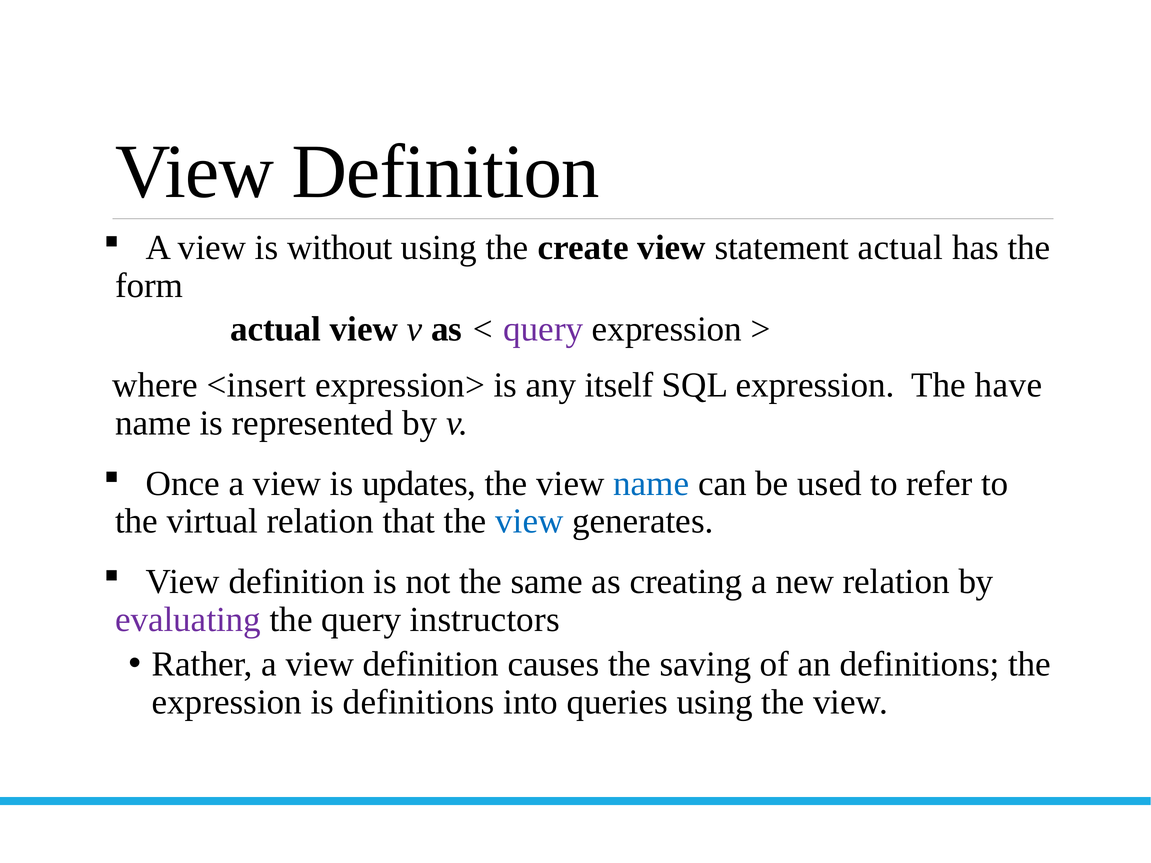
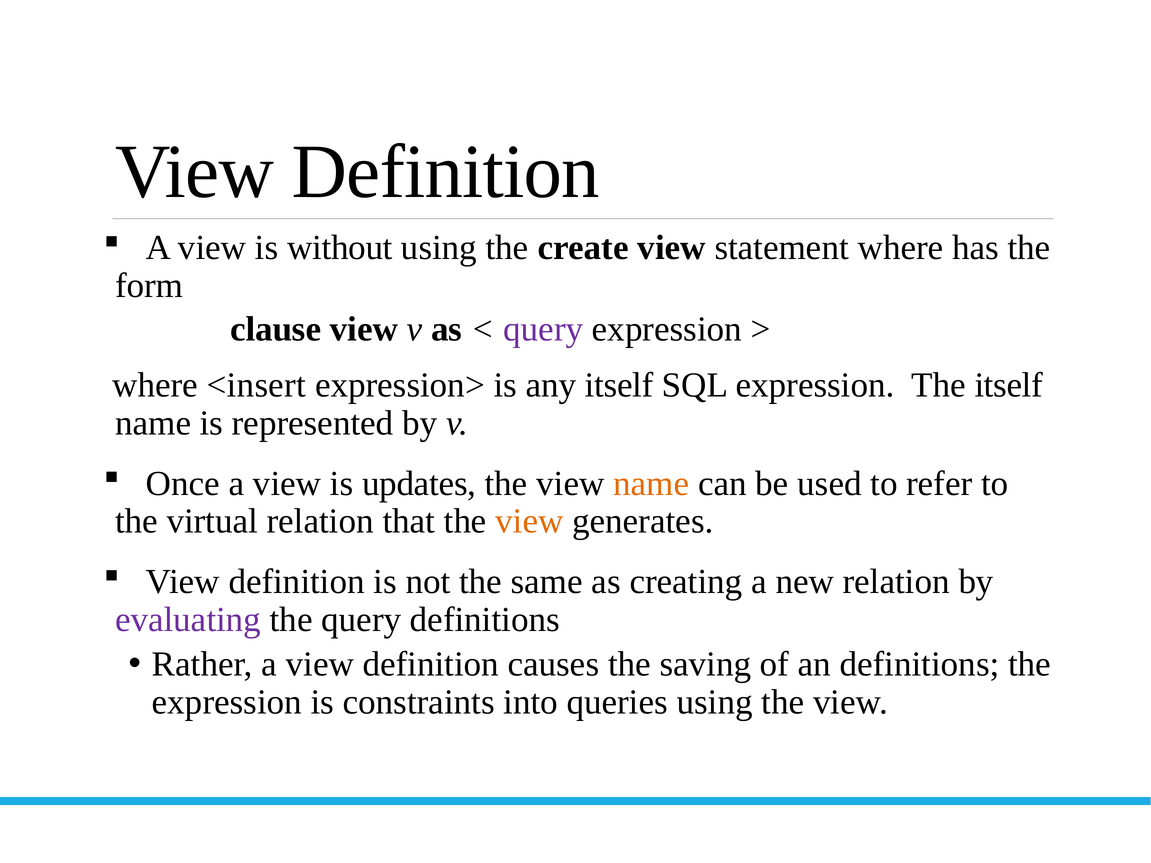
statement actual: actual -> where (901, 248)
actual: actual -> clause (276, 329)
The have: have -> itself (1009, 385)
name colour: blue -> orange (651, 484)
view colour: blue -> orange (529, 522)
query instructors: instructors -> definitions (485, 620)
is definitions: definitions -> constraints (419, 702)
